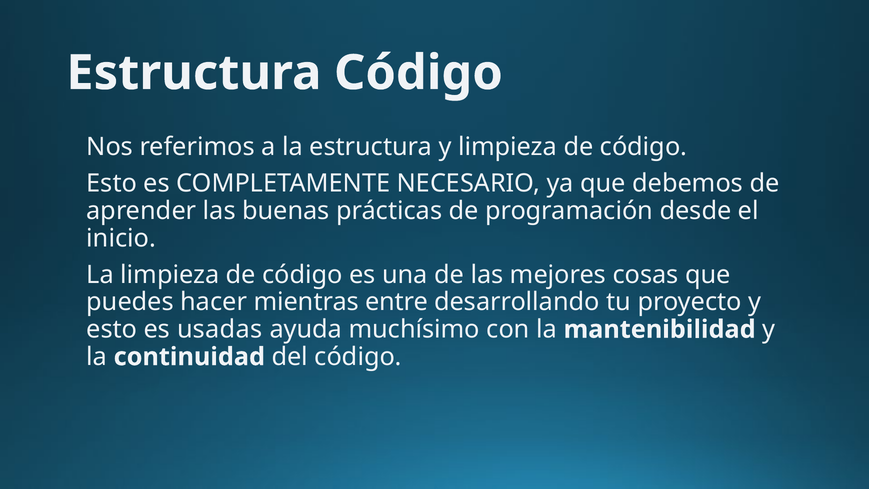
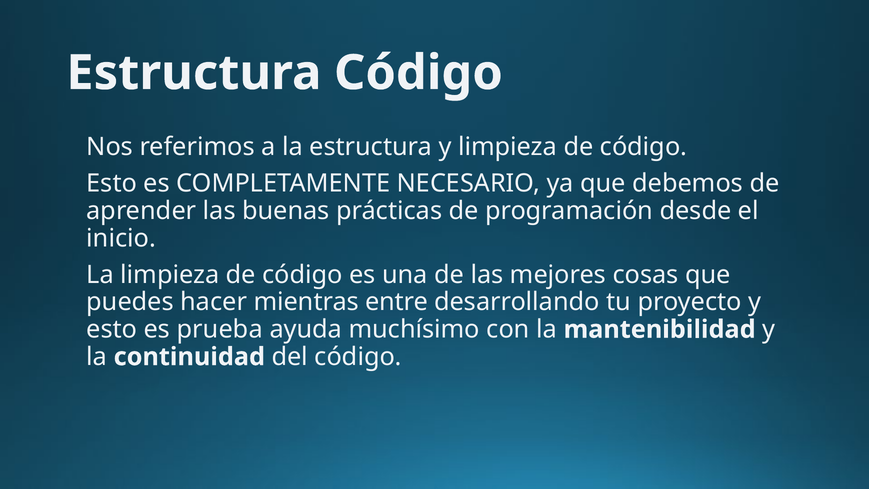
usadas: usadas -> prueba (220, 329)
